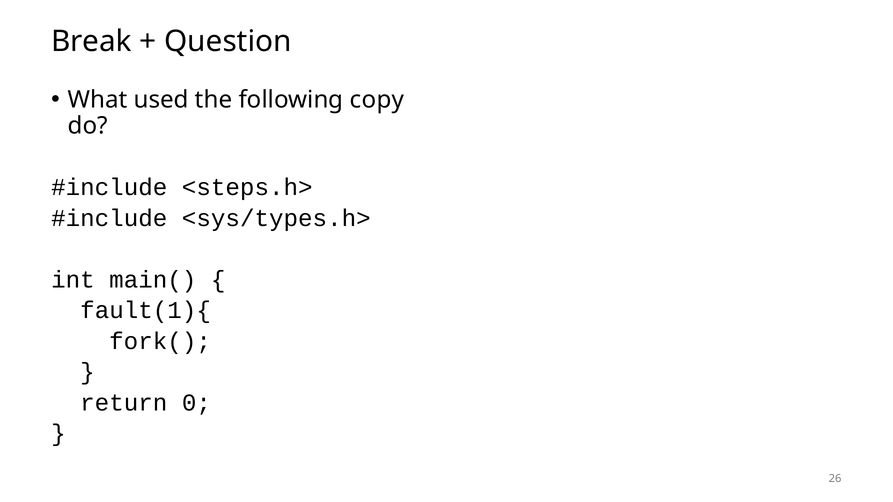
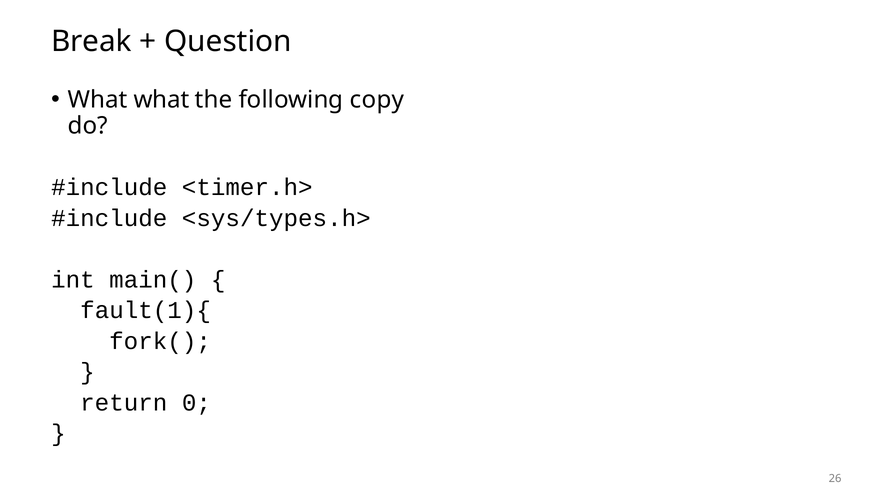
What used: used -> what (161, 100)
<steps.h>: <steps.h> -> <timer.h> (247, 188)
